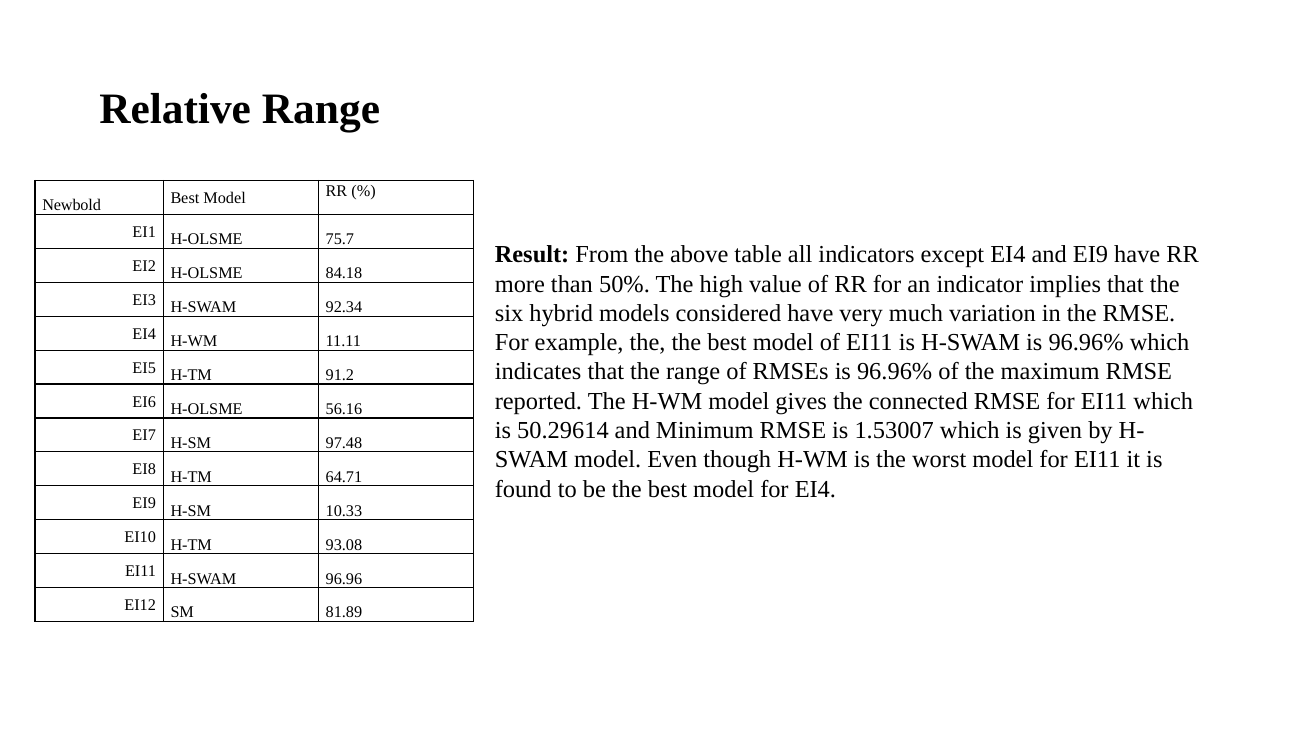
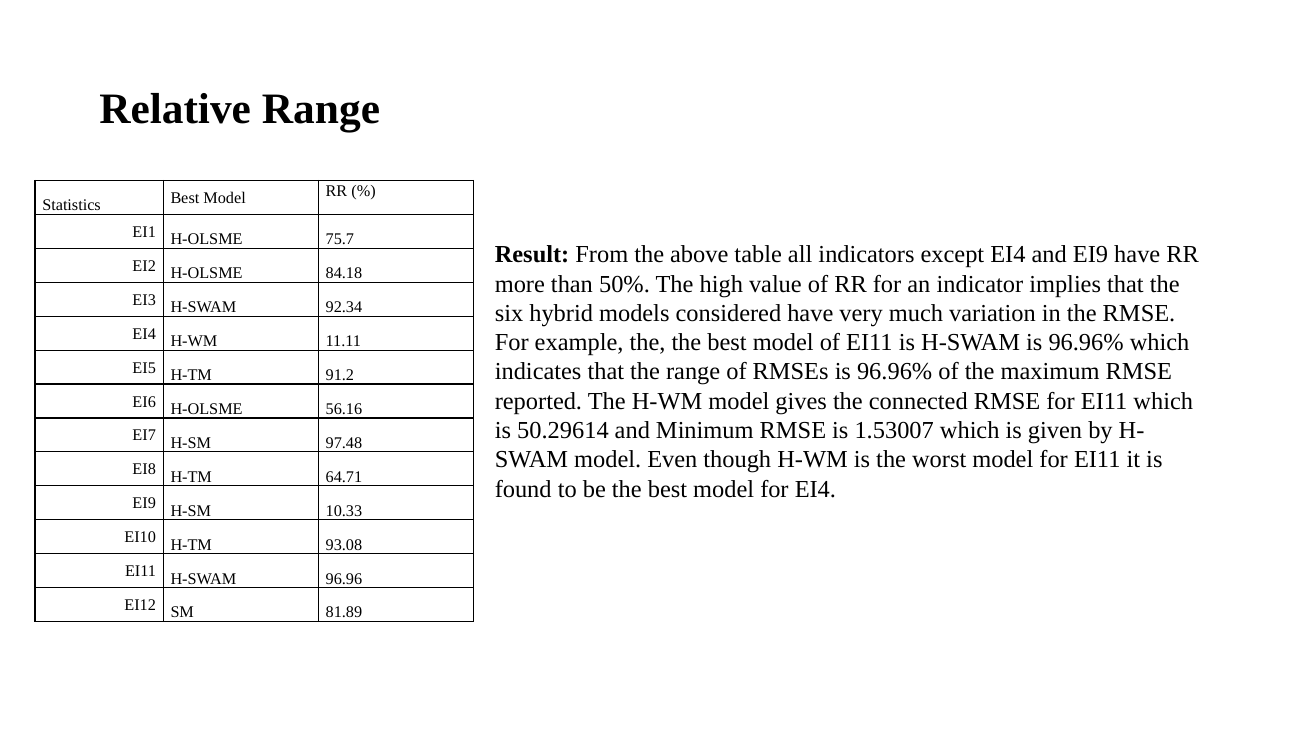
Newbold: Newbold -> Statistics (72, 206)
